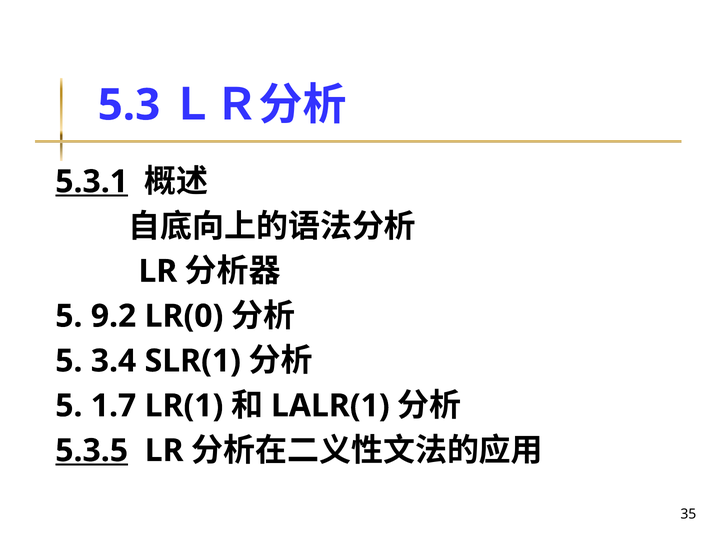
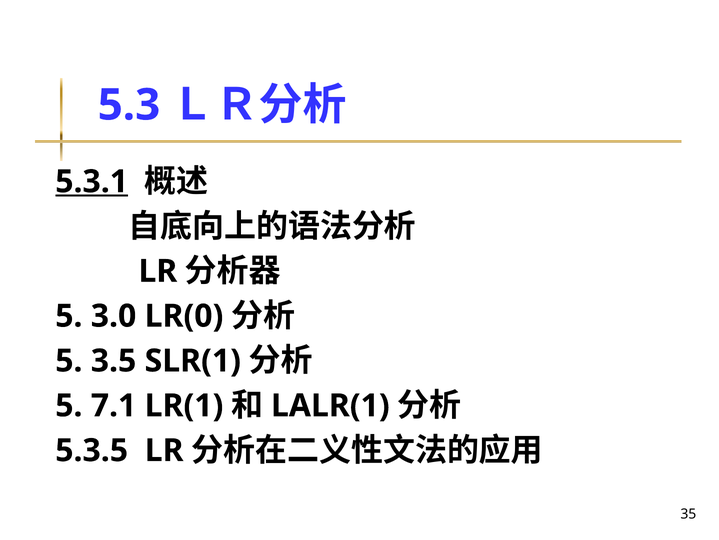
9.2: 9.2 -> 3.0 (114, 316)
3.4: 3.4 -> 3.5 (114, 360)
1.7: 1.7 -> 7.1 (114, 405)
5.3.5 underline: present -> none (92, 450)
